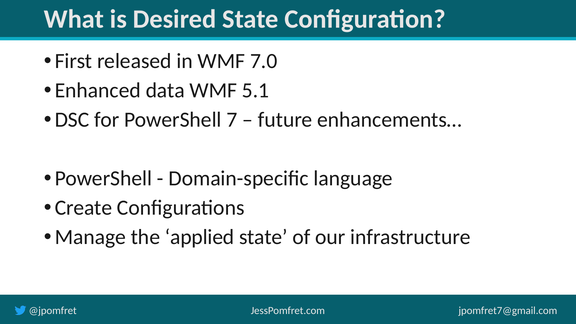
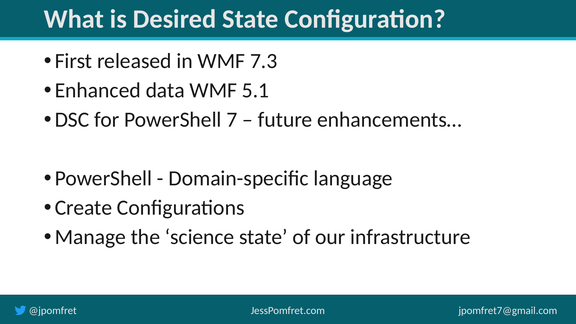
7.0: 7.0 -> 7.3 (264, 61)
applied: applied -> science (200, 237)
